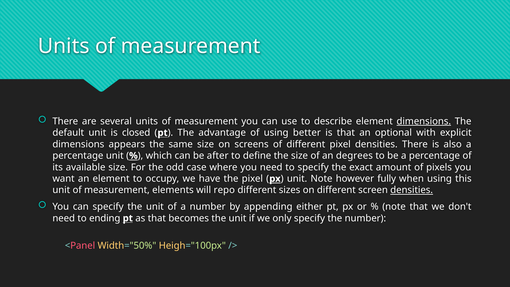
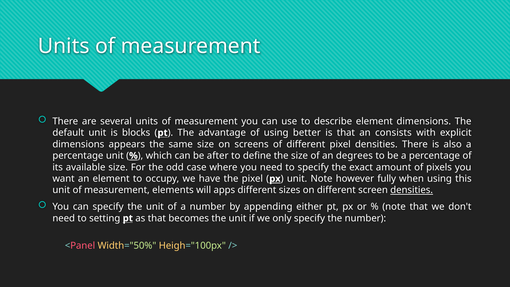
dimensions underline: present -> none (424, 121)
closed: closed -> blocks (136, 133)
optional: optional -> consists (393, 133)
repo: repo -> apps (224, 190)
ending: ending -> setting (105, 218)
